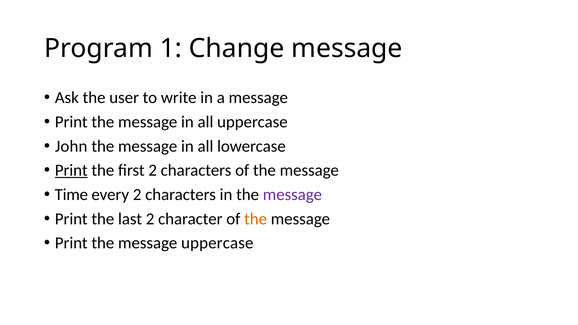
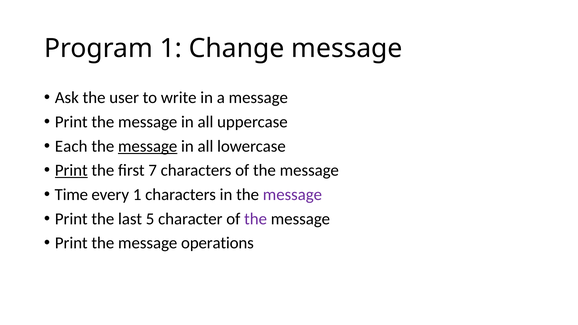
John: John -> Each (71, 146)
message underline: none -> present (148, 146)
first 2: 2 -> 7 (153, 170)
every 2: 2 -> 1 (137, 195)
last 2: 2 -> 5 (150, 219)
the colour: orange -> purple (256, 219)
message uppercase: uppercase -> operations (217, 243)
